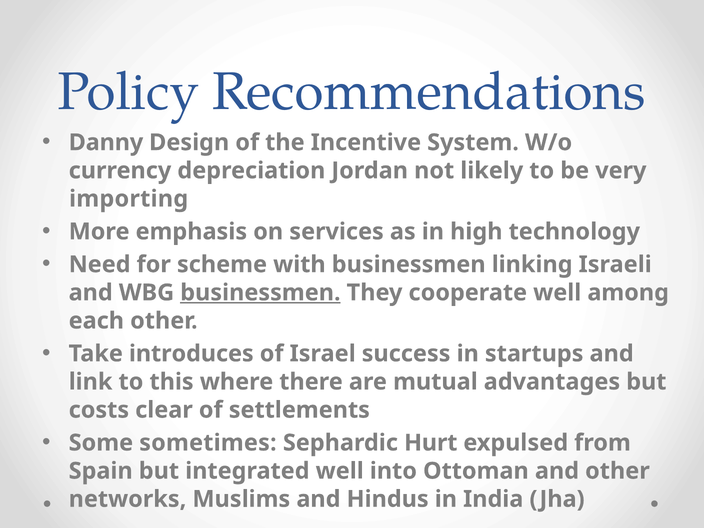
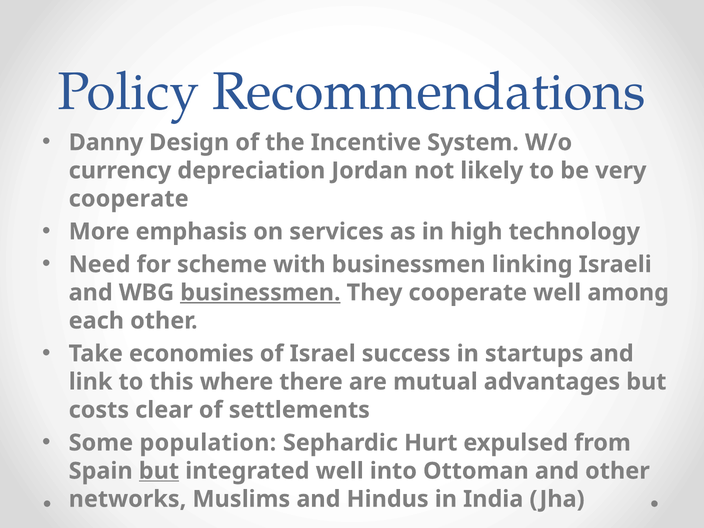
importing: importing -> cooperate (129, 199)
introduces: introduces -> economies (191, 354)
sometimes: sometimes -> population (208, 443)
but underline: none -> present (159, 471)
